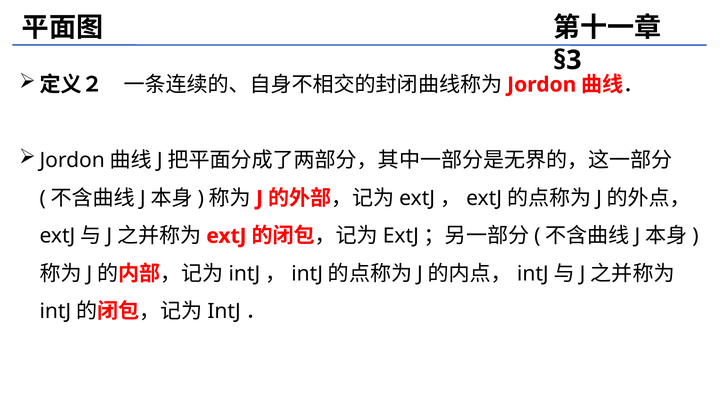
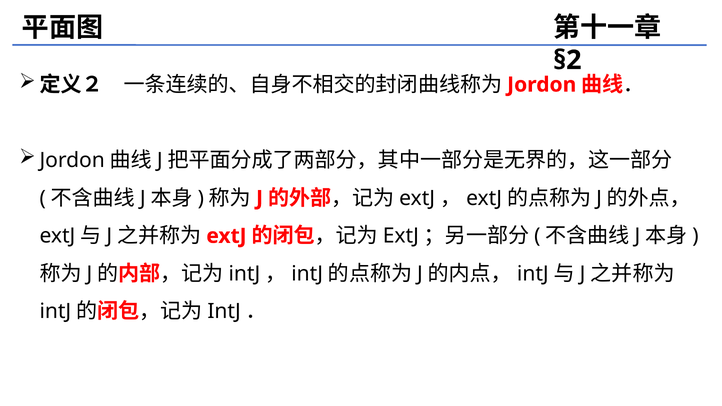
§3: §3 -> §2 (567, 60)
